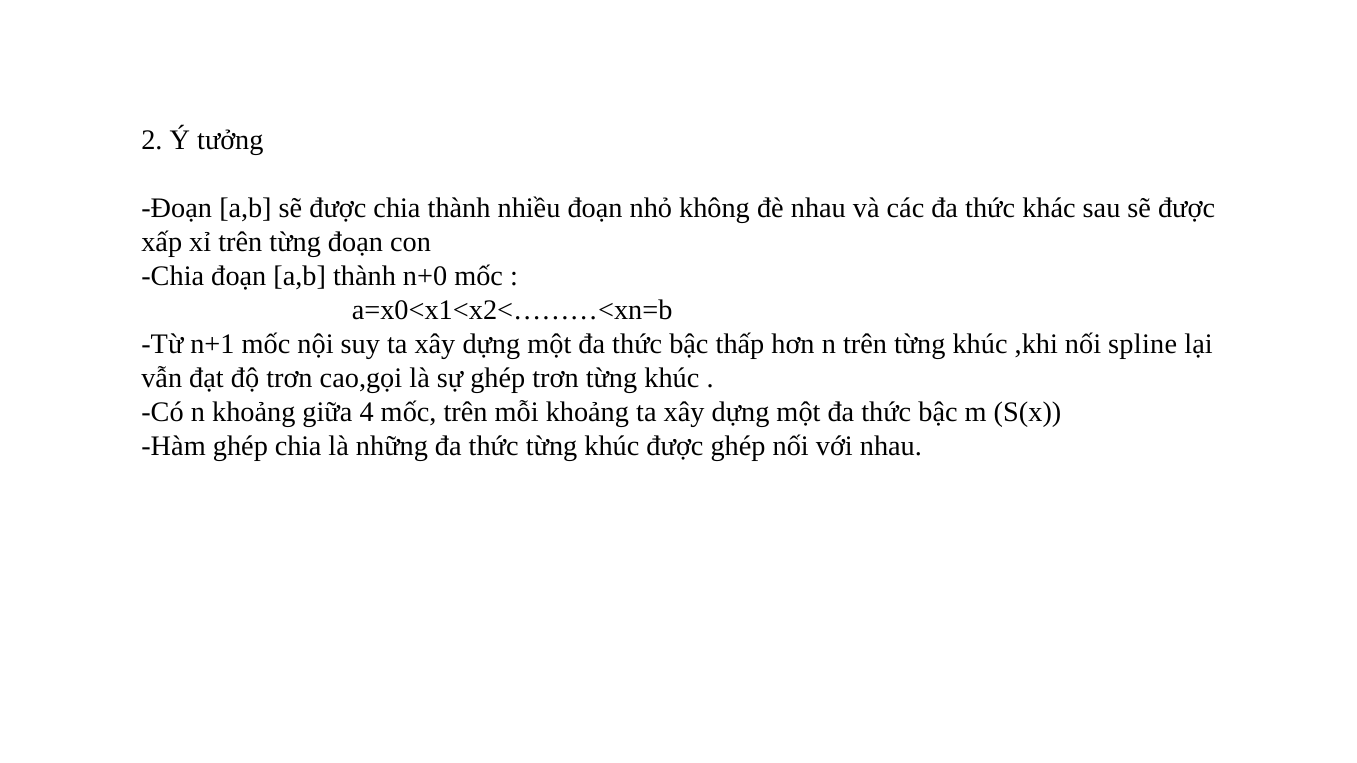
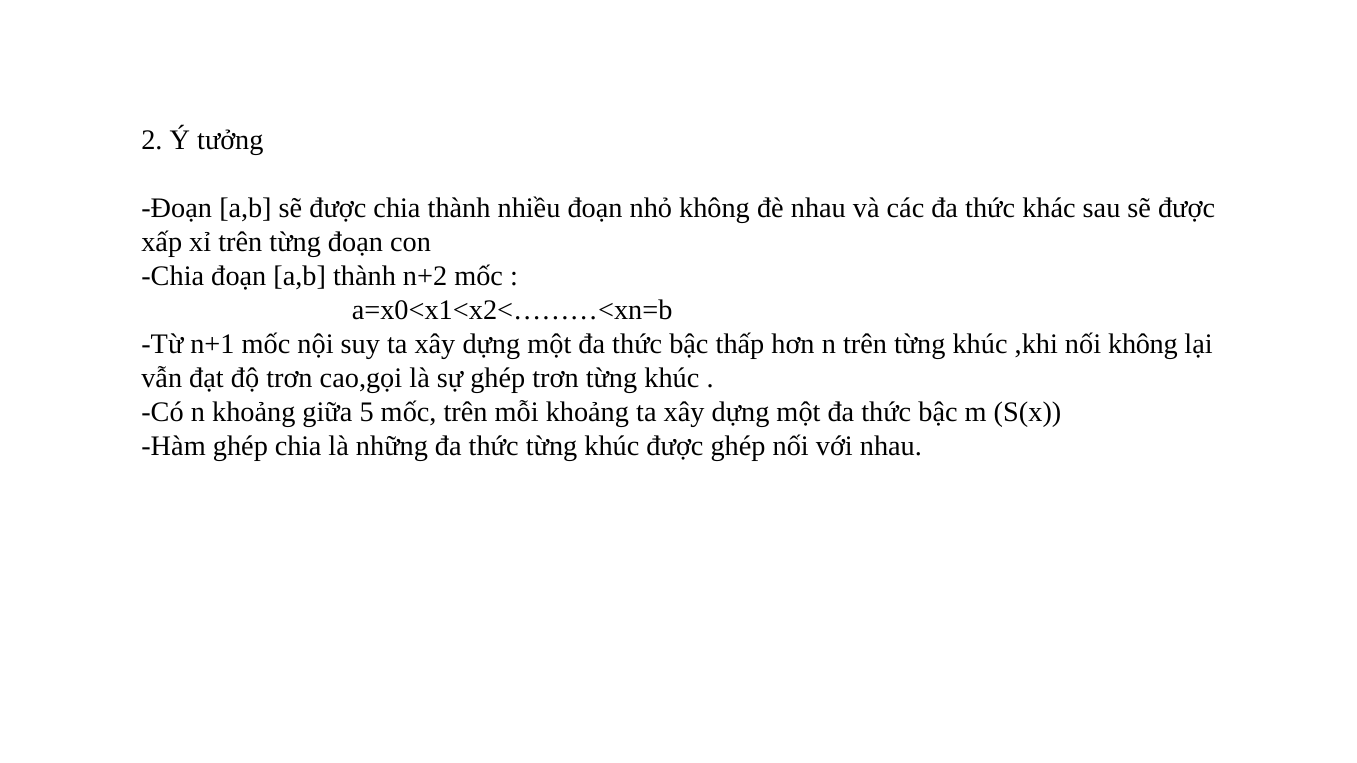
n+0: n+0 -> n+2 (425, 276)
nối spline: spline -> không (1143, 344)
4: 4 -> 5 (367, 412)
